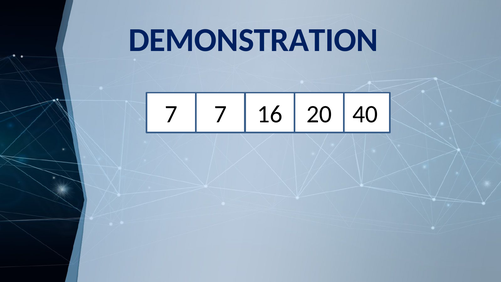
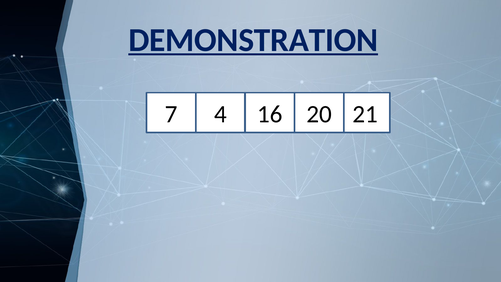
DEMONSTRATION underline: none -> present (253, 40)
7 7: 7 -> 4 (221, 114)
40: 40 -> 21 (365, 114)
